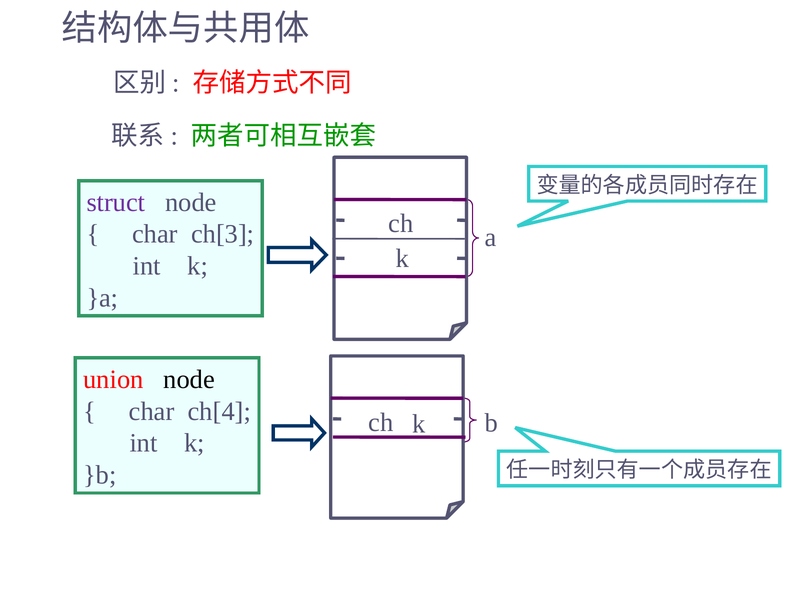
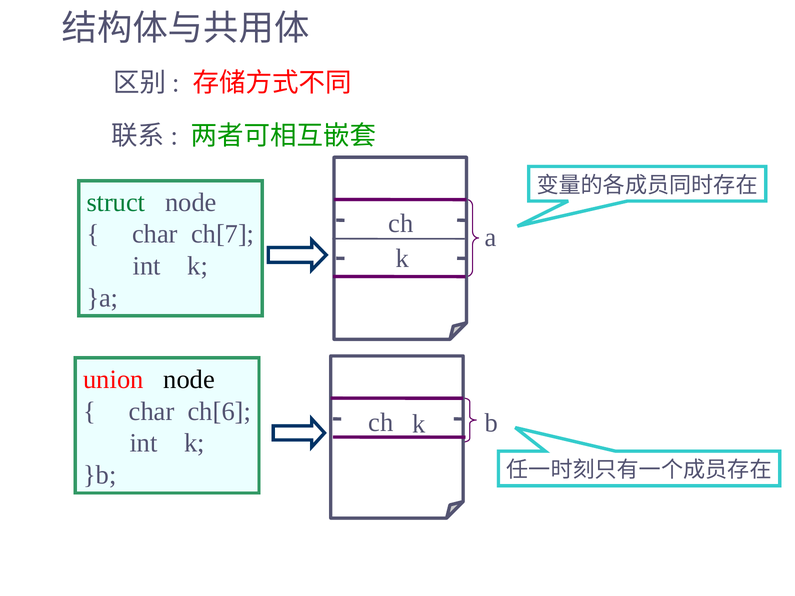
struct colour: purple -> green (116, 203)
ch[3: ch[3 -> ch[7 (223, 234)
ch[4: ch[4 -> ch[6 (219, 412)
